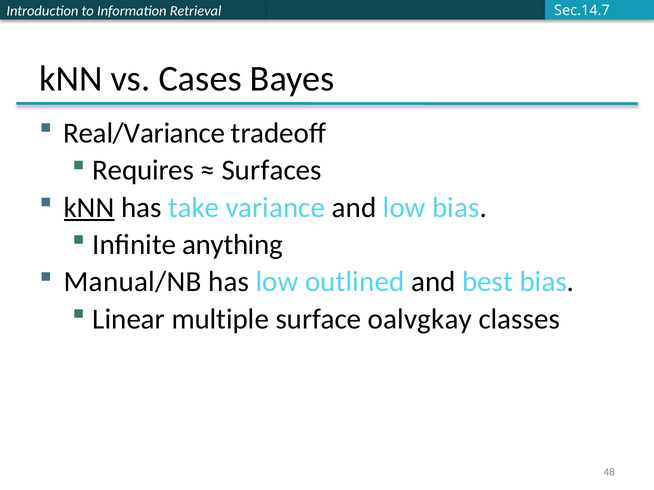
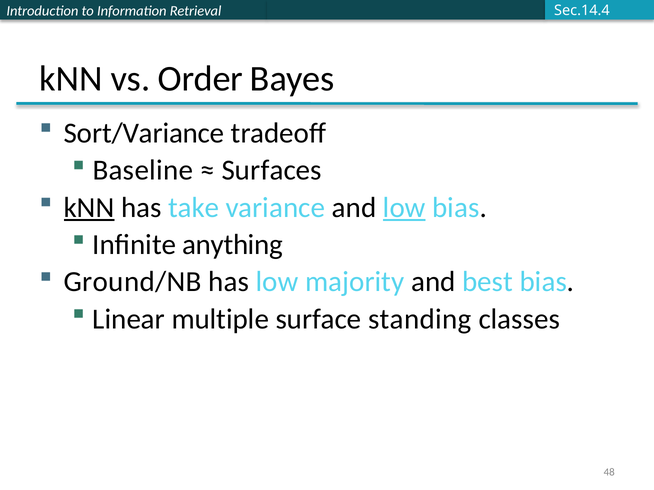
Sec.14.7: Sec.14.7 -> Sec.14.4 (582, 11)
Cases: Cases -> Order (200, 79)
Real/Variance: Real/Variance -> Sort/Variance (144, 133)
Requires: Requires -> Baseline (143, 170)
low underline: none -> present (404, 208)
Manual/NB: Manual/NB -> Ground/NB (133, 282)
outlined: outlined -> majority (355, 282)
oalvgkay: oalvgkay -> standing (420, 319)
